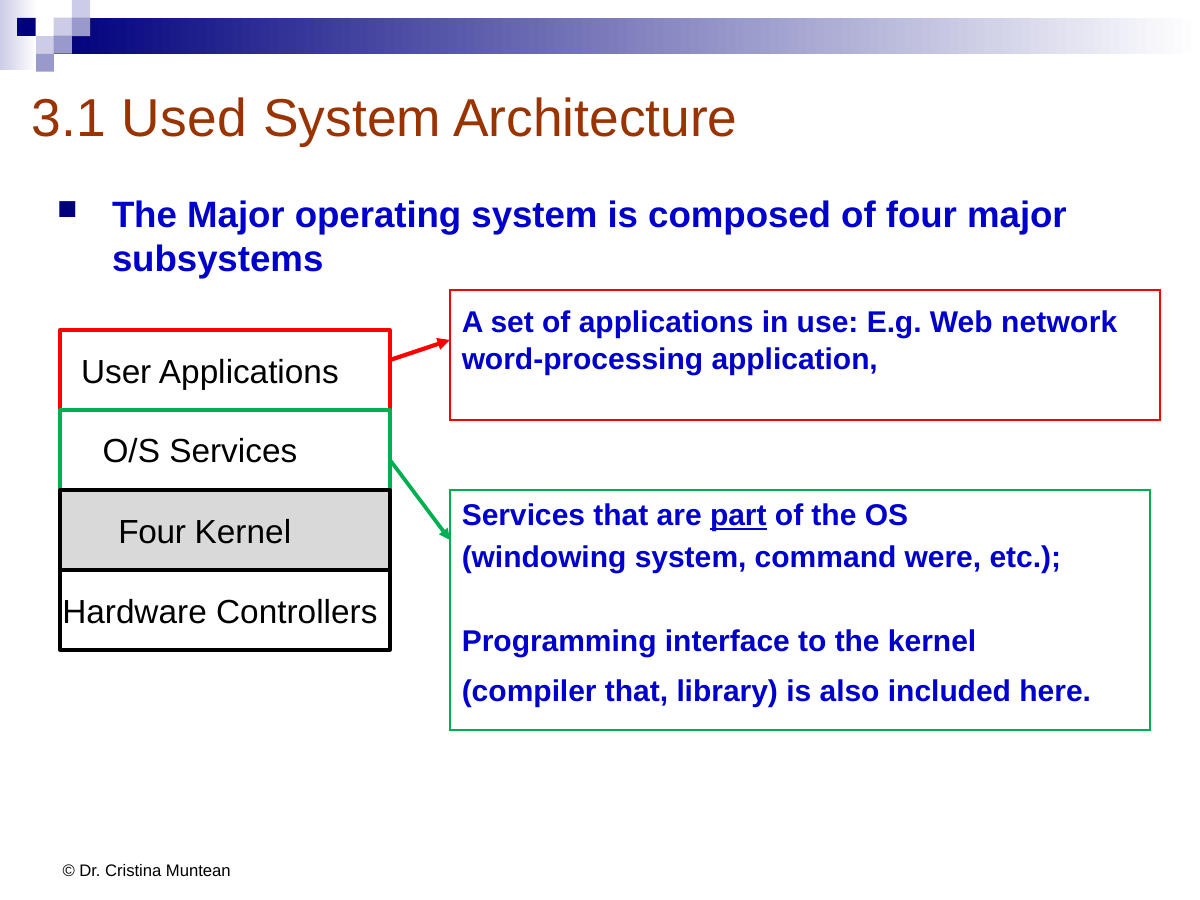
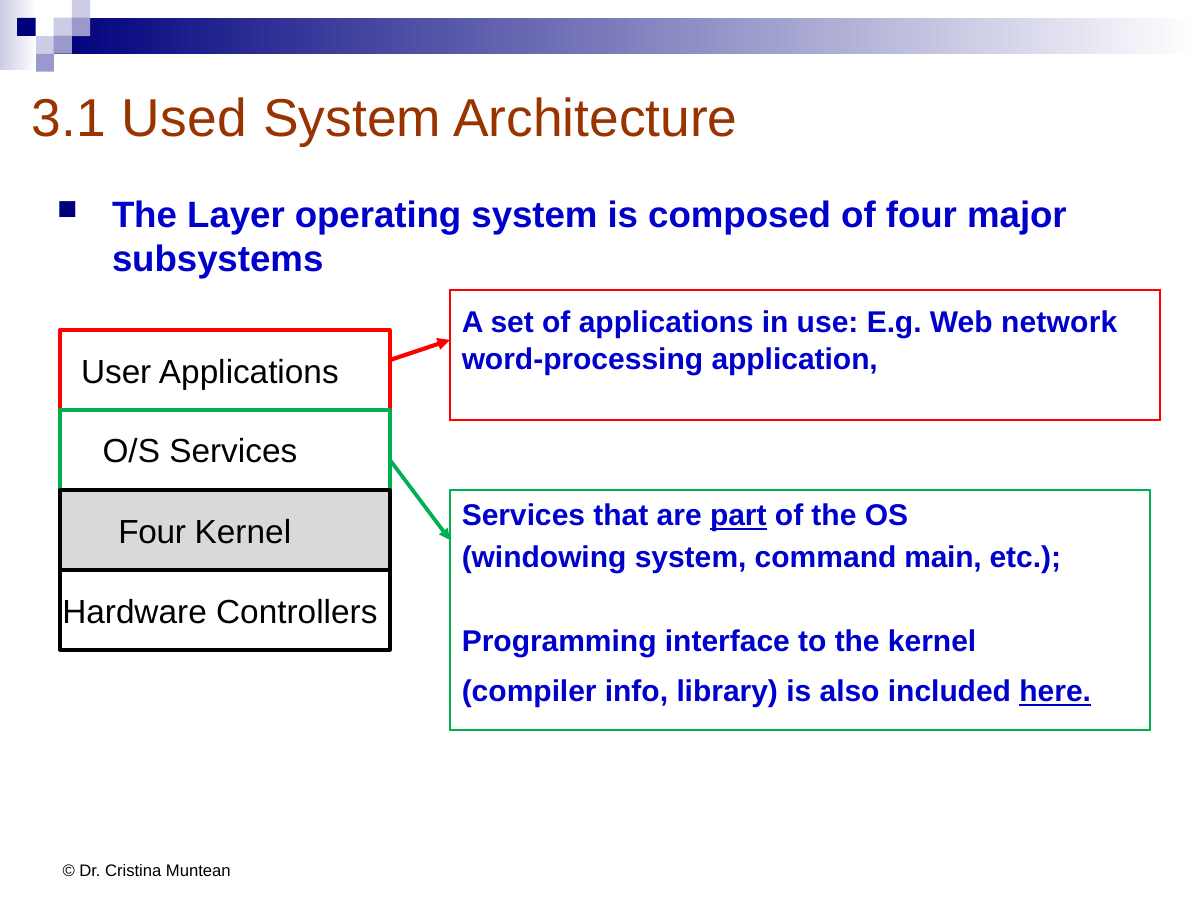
The Major: Major -> Layer (236, 216)
were: were -> main (943, 558)
compiler that: that -> info (636, 692)
here underline: none -> present (1055, 692)
